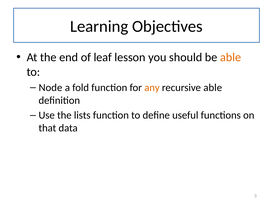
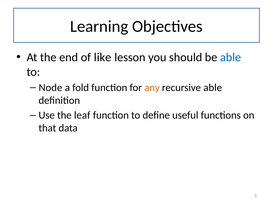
leaf: leaf -> like (103, 57)
able colour: orange -> blue (231, 57)
lists: lists -> leaf (82, 115)
